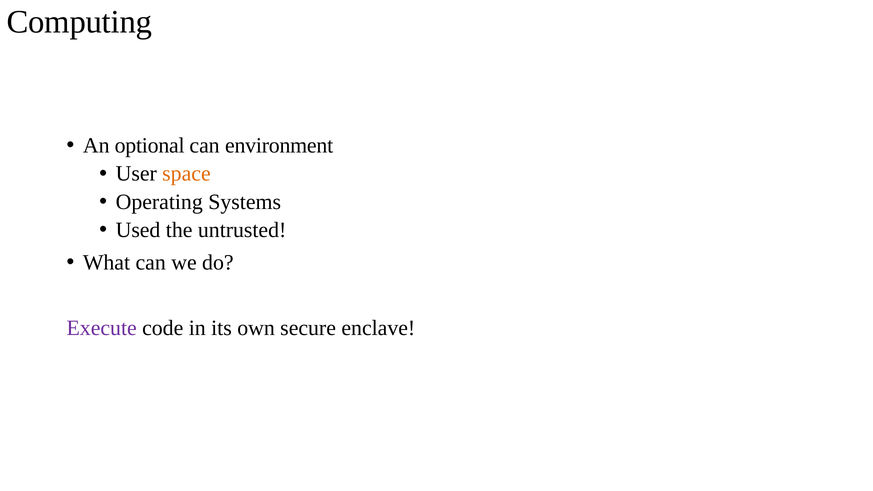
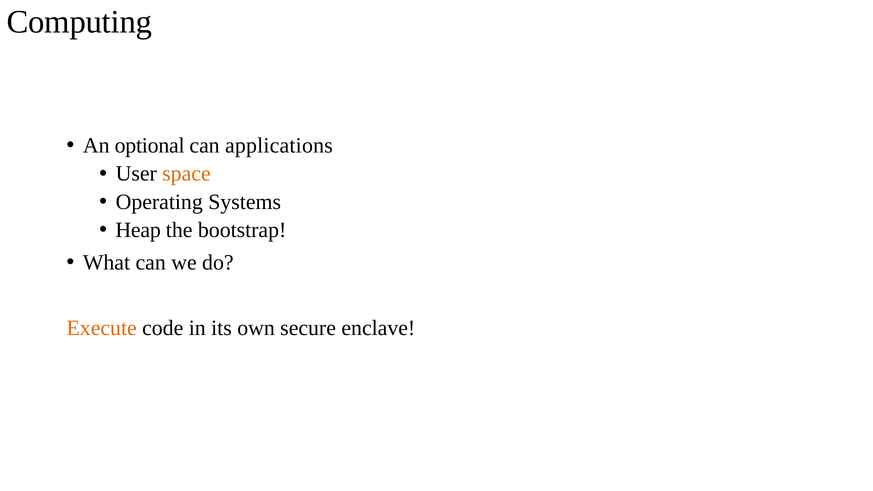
environment: environment -> applications (279, 146)
Used: Used -> Heap (138, 230)
untrusted: untrusted -> bootstrap (242, 230)
Execute colour: purple -> orange (102, 328)
